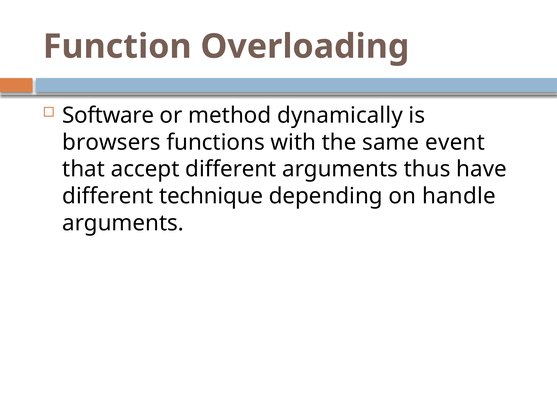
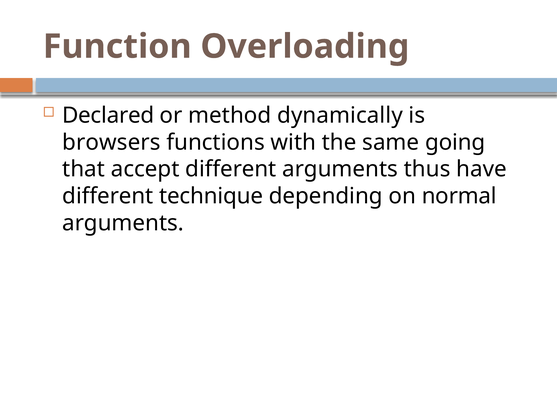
Software: Software -> Declared (108, 115)
event: event -> going (455, 142)
handle: handle -> normal (459, 196)
